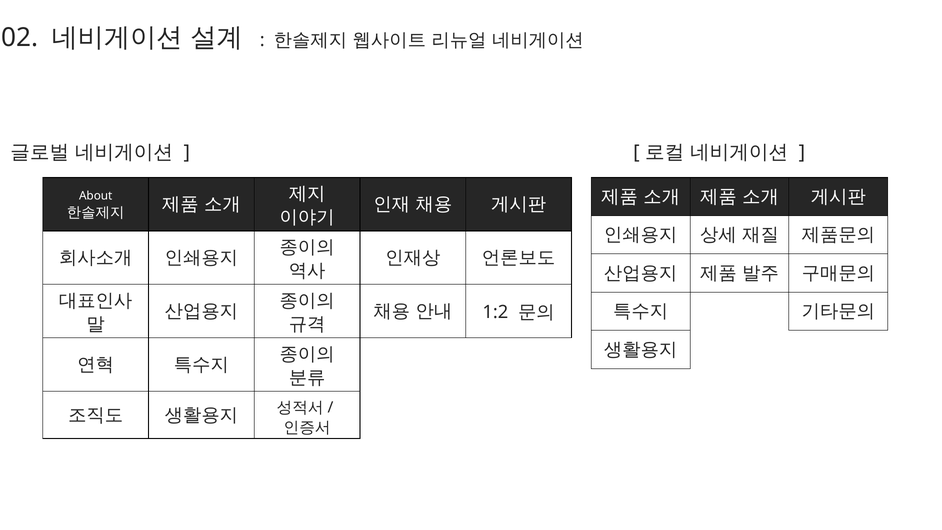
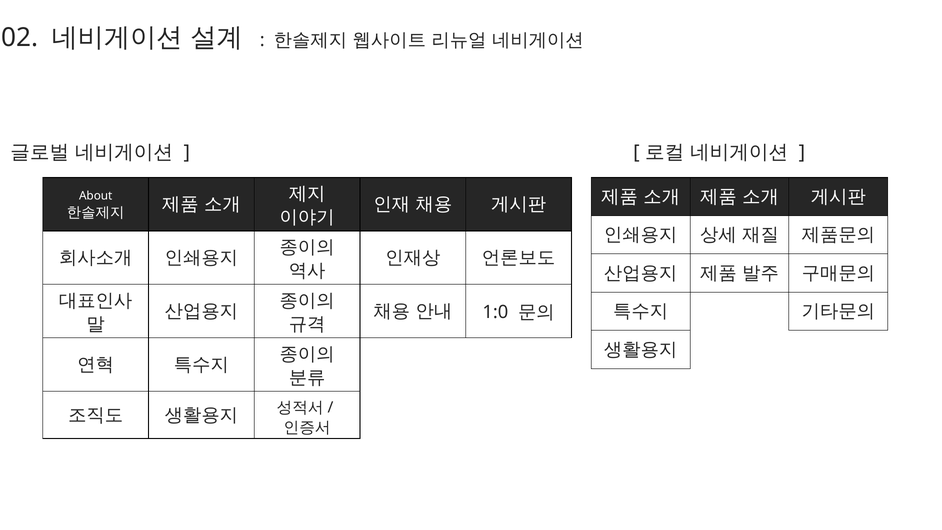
1:2: 1:2 -> 1:0 (495, 312)
